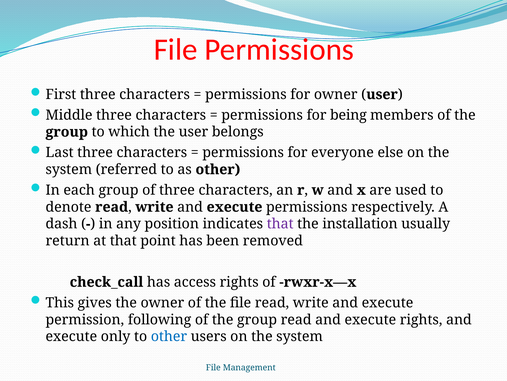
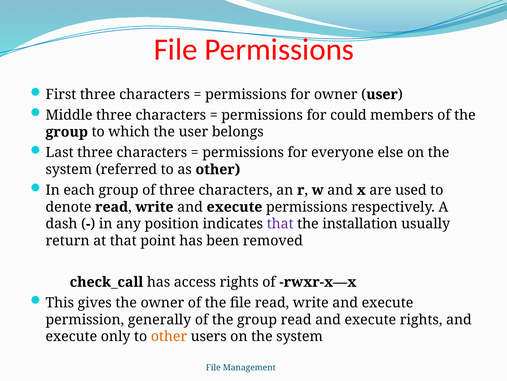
being: being -> could (348, 115)
following: following -> generally (160, 319)
other colour: blue -> orange (169, 336)
